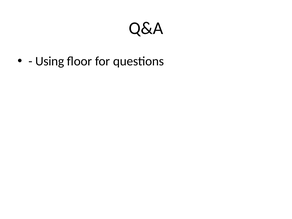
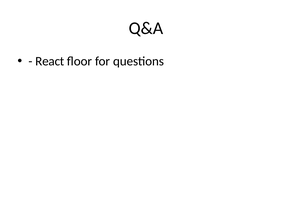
Using: Using -> React (50, 61)
